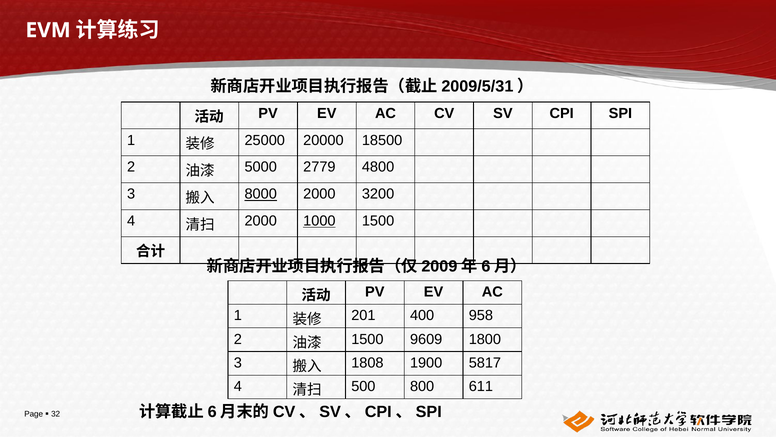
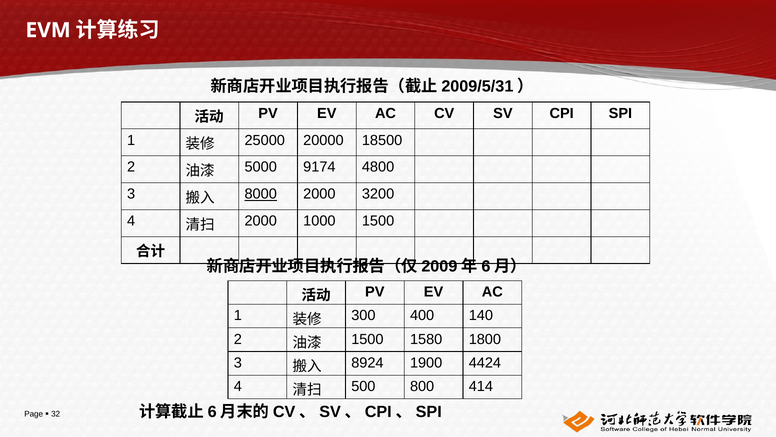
2779: 2779 -> 9174 (319, 167)
1000 underline: present -> none (319, 221)
201: 201 -> 300 (363, 315)
958: 958 -> 140 (481, 315)
9609: 9609 -> 1580 (426, 339)
1808: 1808 -> 8924 (367, 362)
5817: 5817 -> 4424 (485, 362)
611: 611 -> 414 (481, 386)
